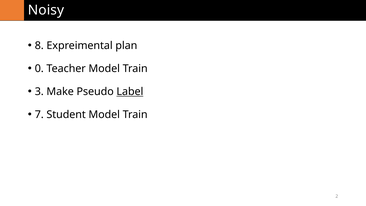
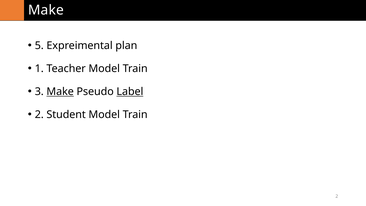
Noisy: Noisy -> Make (46, 10)
8: 8 -> 5 (39, 46)
0: 0 -> 1 (39, 69)
Make underline: none -> present (60, 92)
7: 7 -> 2 (39, 115)
